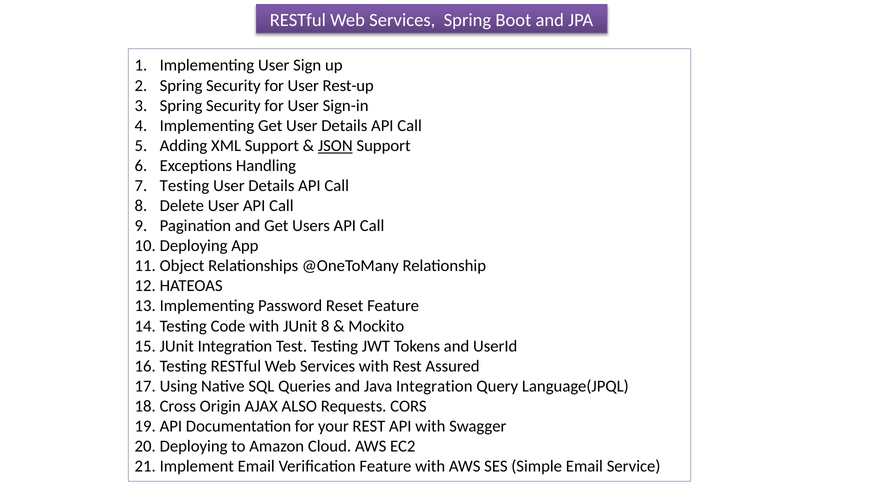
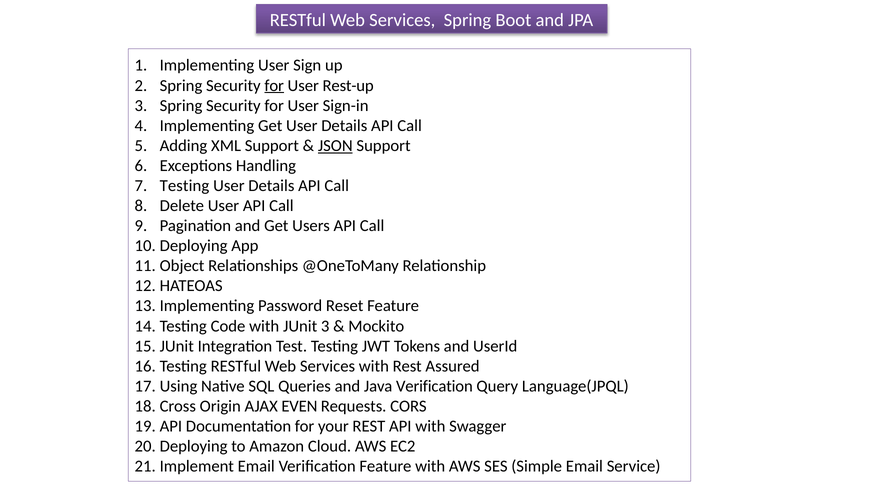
for underline: none -> present (274, 86)
JUnit 8: 8 -> 3 (325, 326)
Java Integration: Integration -> Verification (434, 386)
ALSO: ALSO -> EVEN (299, 406)
